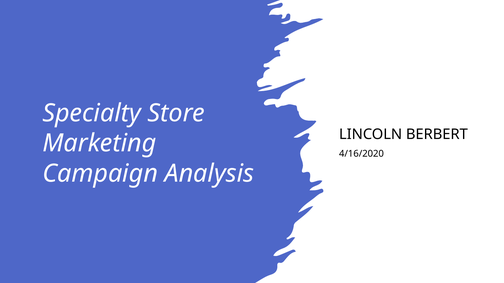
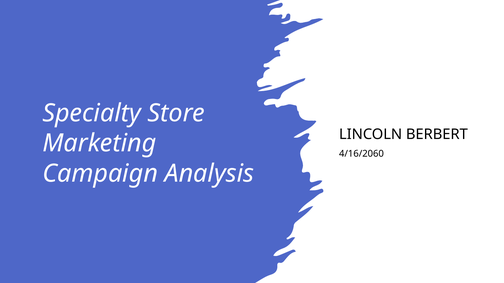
4/16/2020: 4/16/2020 -> 4/16/2060 (361, 154)
